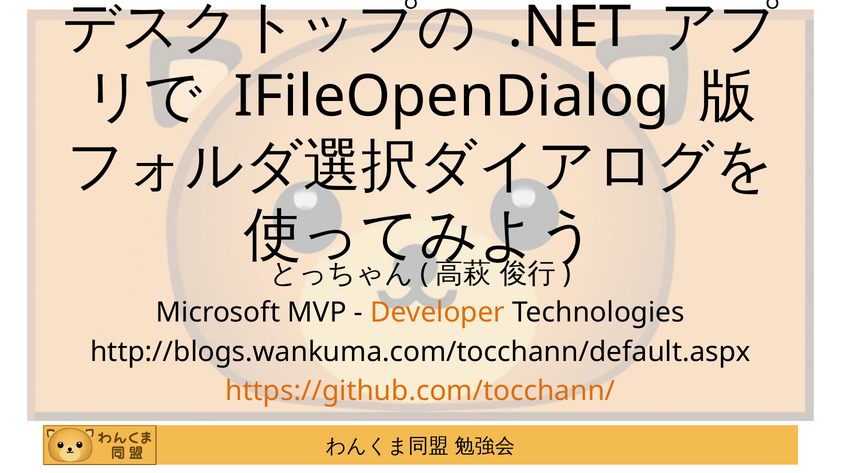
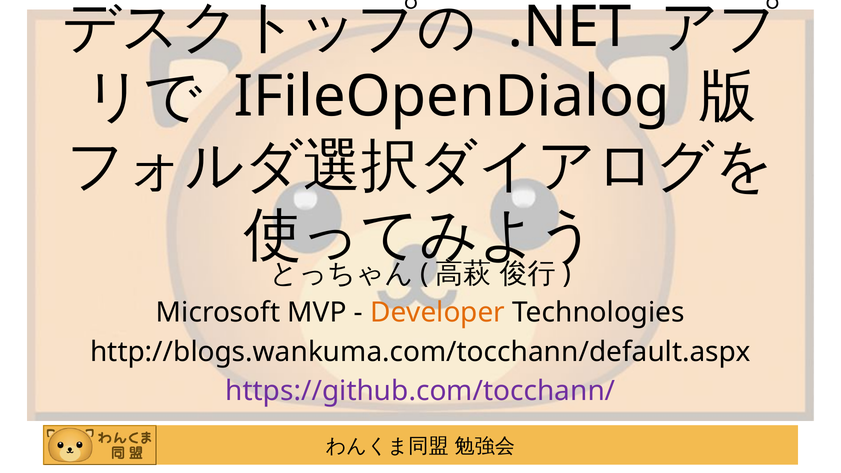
https://github.com/tocchann/ colour: orange -> purple (420, 391)
